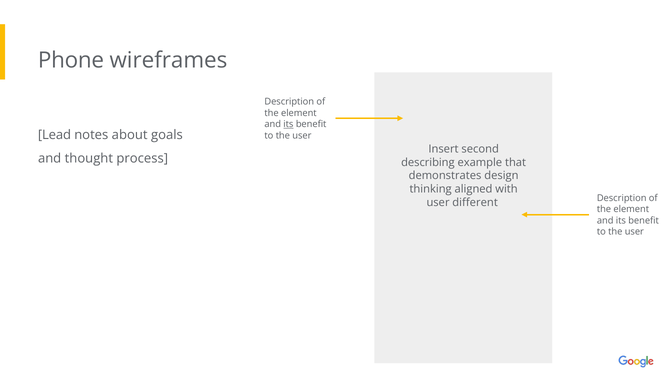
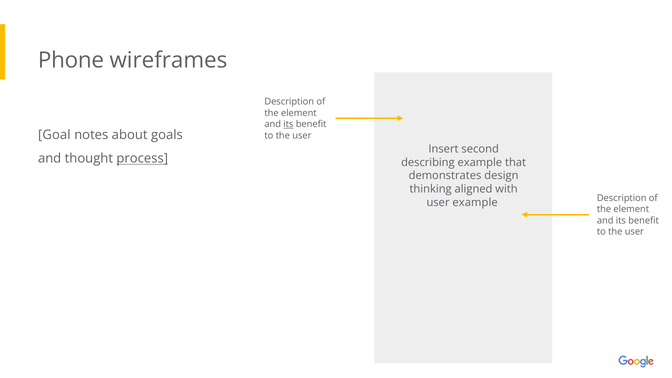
Lead: Lead -> Goal (54, 135)
process underline: none -> present (142, 159)
user different: different -> example (475, 203)
